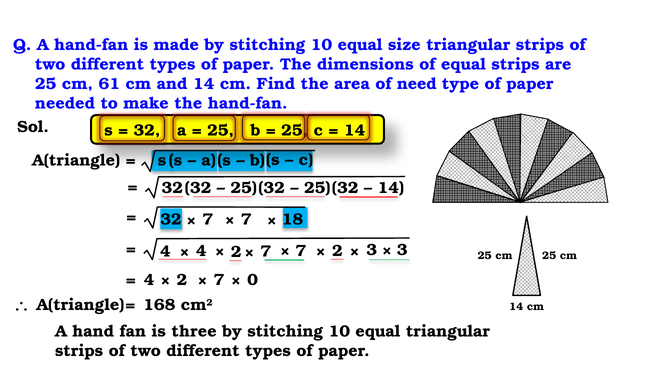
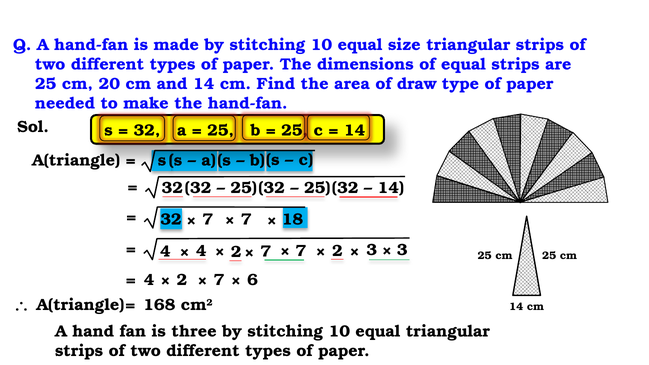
61: 61 -> 20 (109, 84)
need: need -> draw (417, 84)
0: 0 -> 6 (253, 280)
